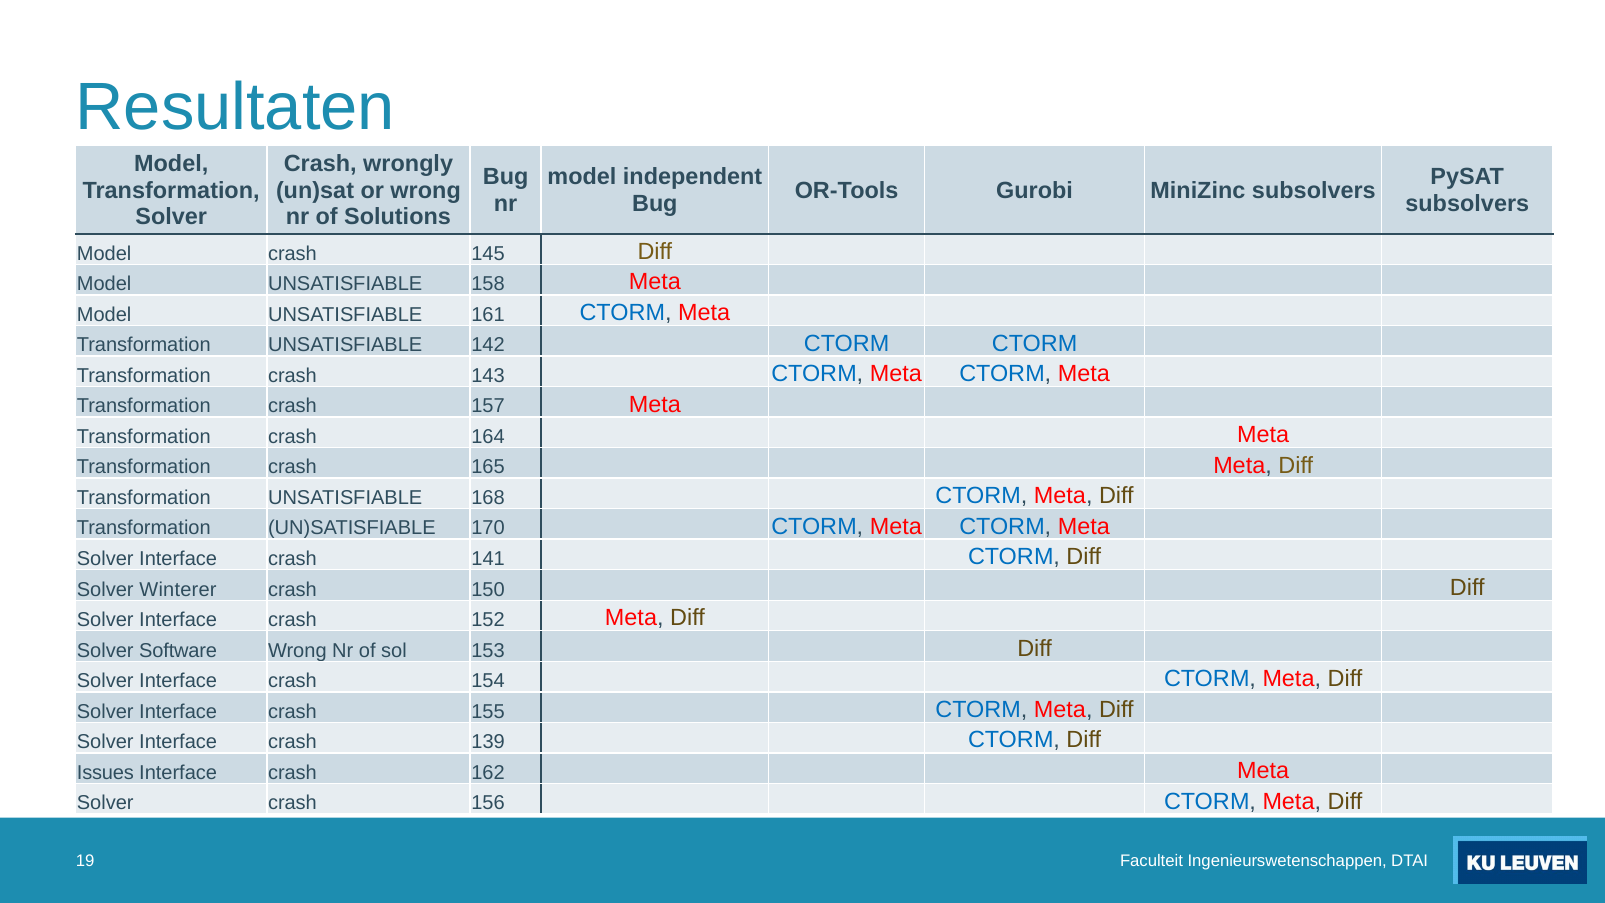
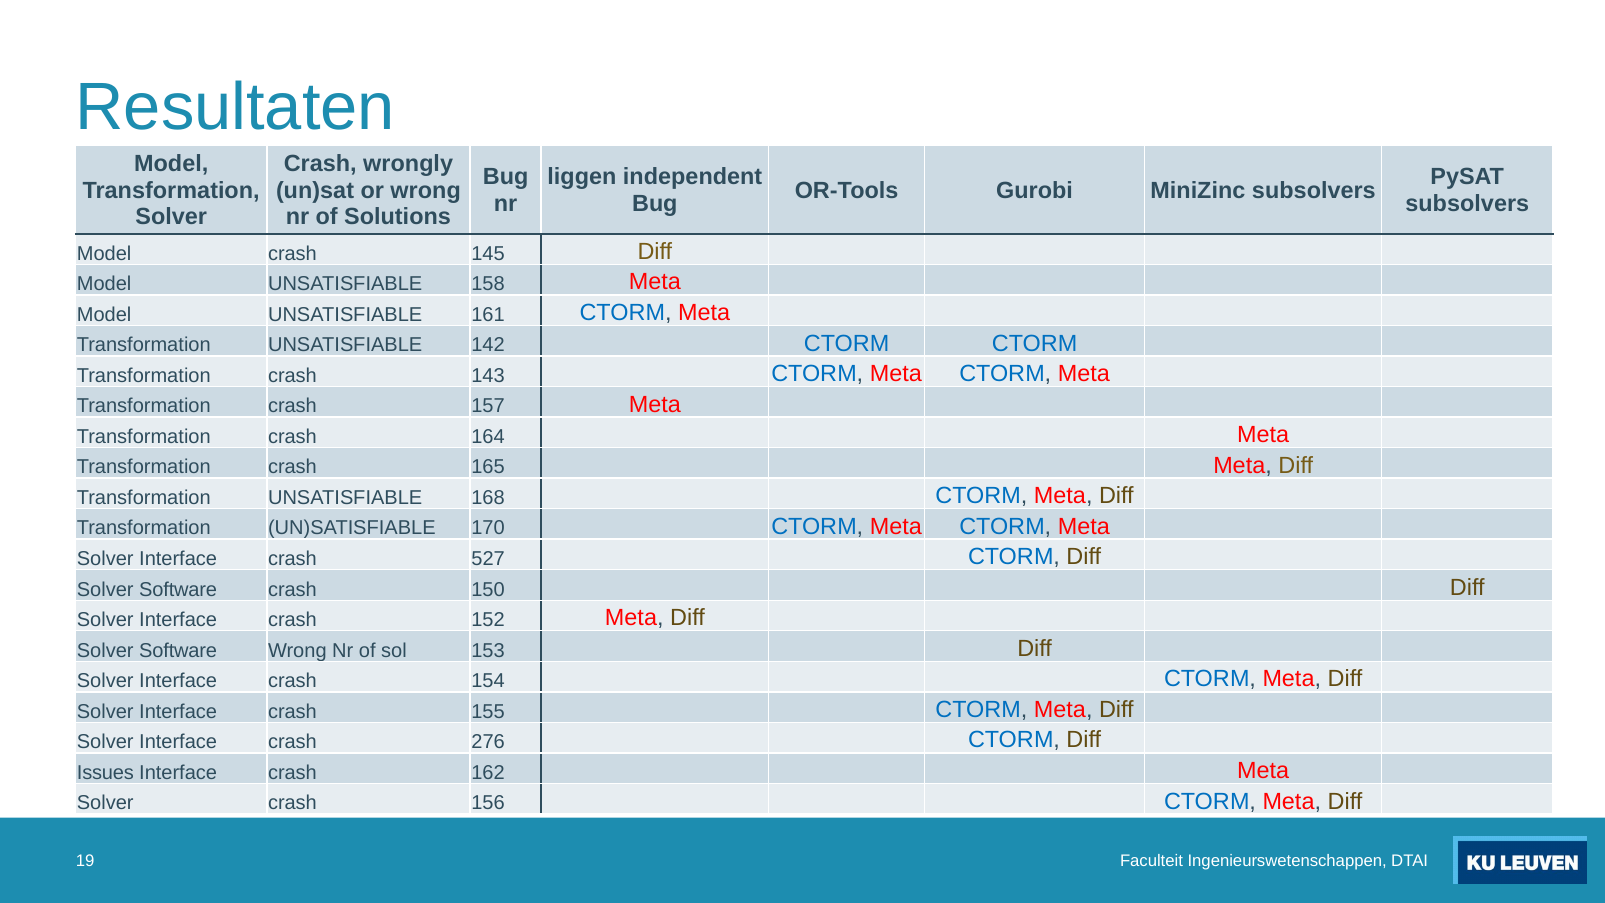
model: model -> liggen (582, 177)
141: 141 -> 527 (488, 559)
Winterer: Winterer -> Software (178, 589)
139: 139 -> 276 (488, 742)
